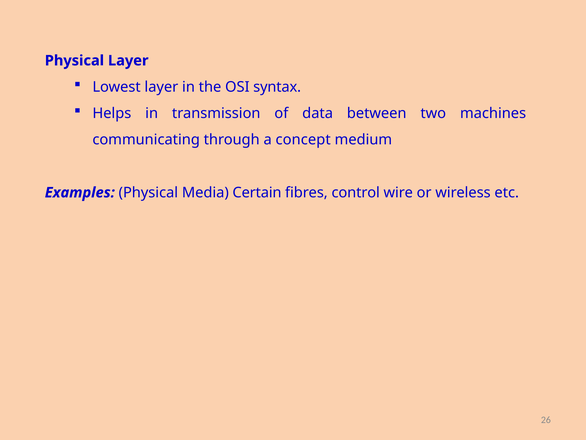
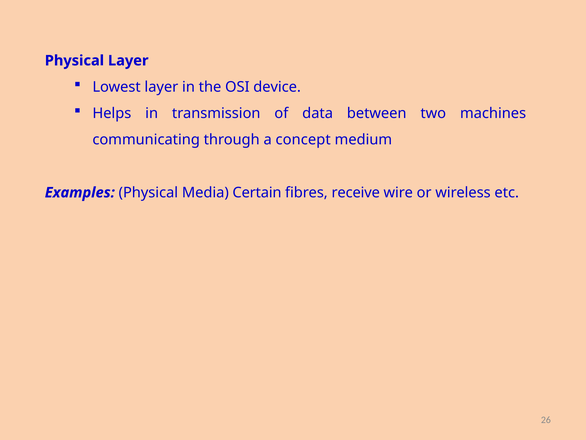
syntax: syntax -> device (277, 87)
control: control -> receive (356, 192)
